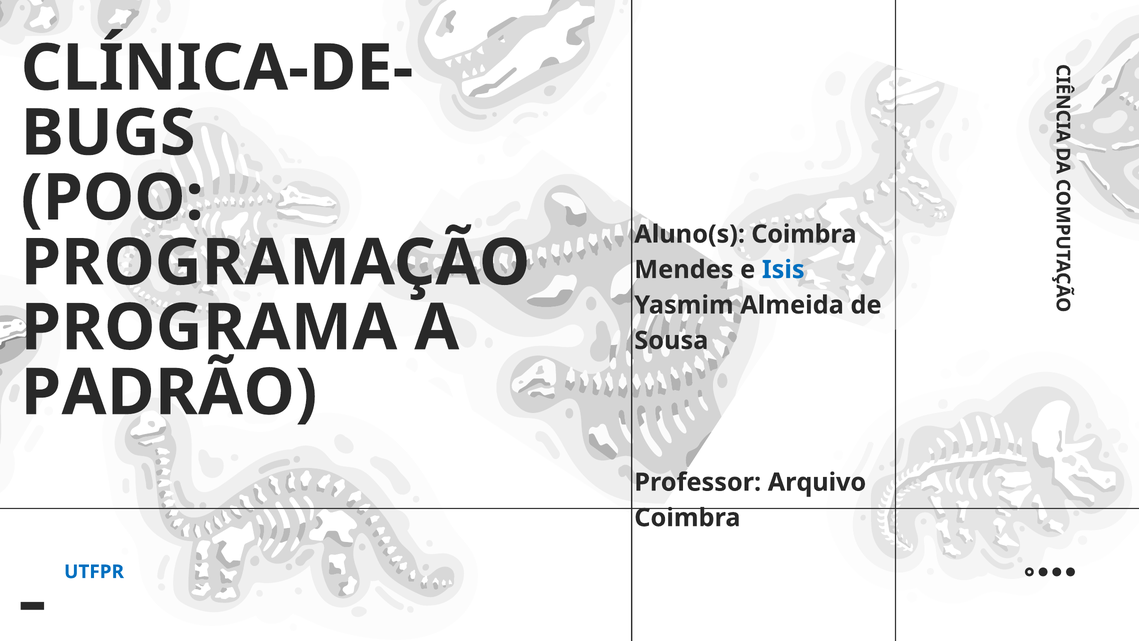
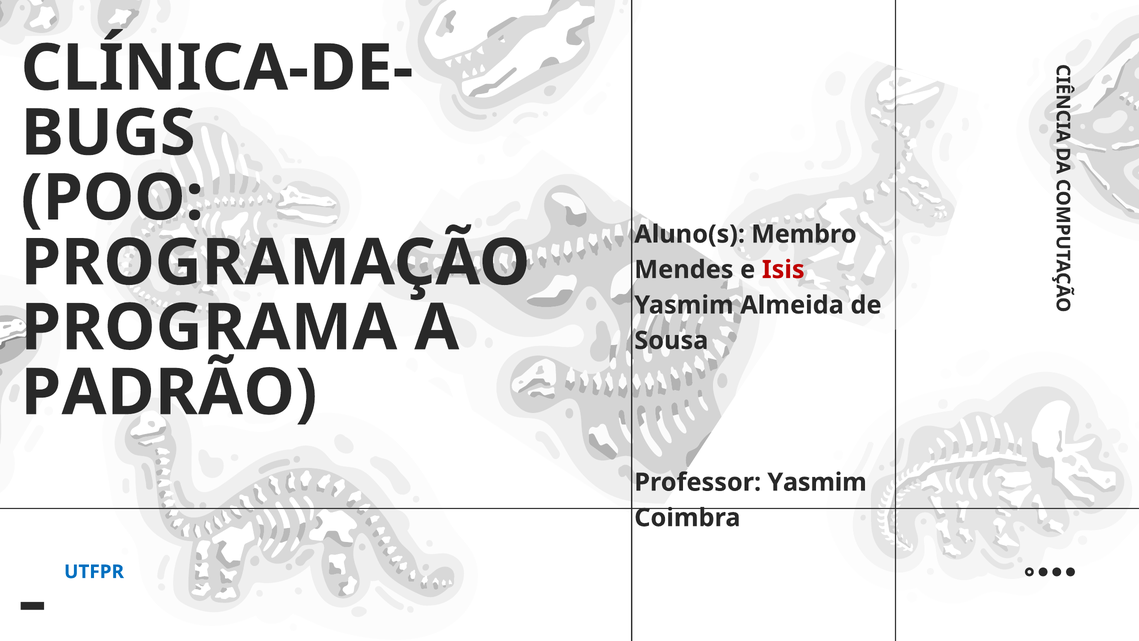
Aluno(s Coimbra: Coimbra -> Membro (804, 234)
Isis colour: blue -> red (783, 270)
Professor Arquivo: Arquivo -> Yasmim (817, 482)
